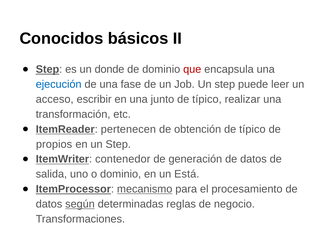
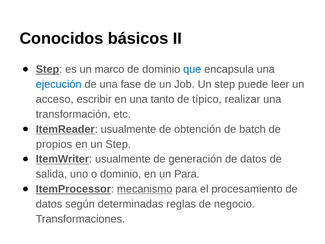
donde: donde -> marco (109, 69)
que colour: red -> blue (192, 69)
junto: junto -> tanto (162, 99)
ItemReader pertenecen: pertenecen -> usualmente (128, 129)
obtención de típico: típico -> batch (252, 129)
ItemWriter contenedor: contenedor -> usualmente (123, 159)
un Está: Está -> Para (187, 174)
según underline: present -> none (80, 204)
